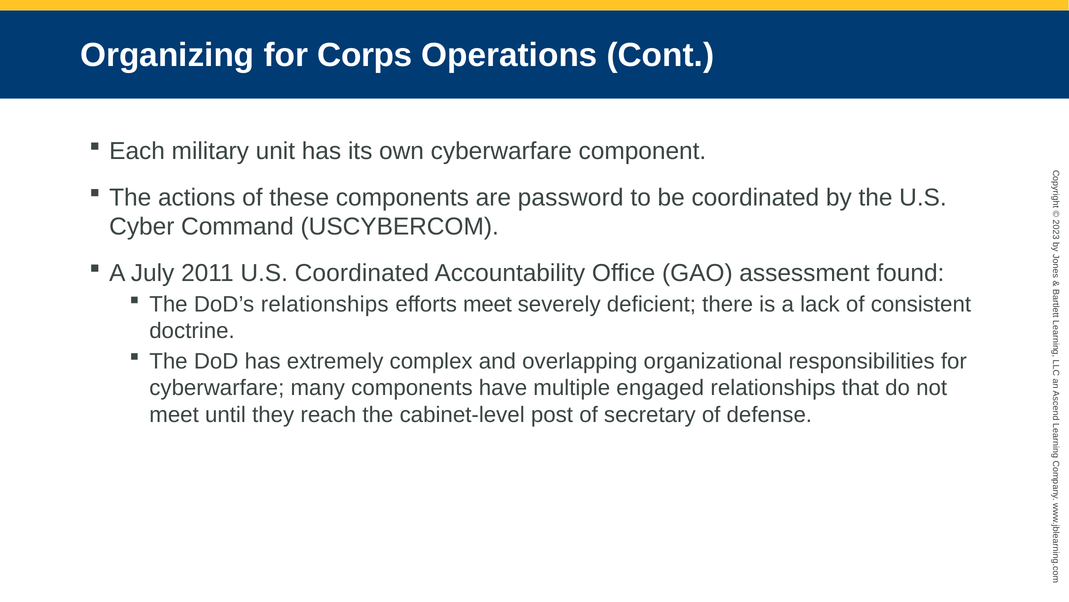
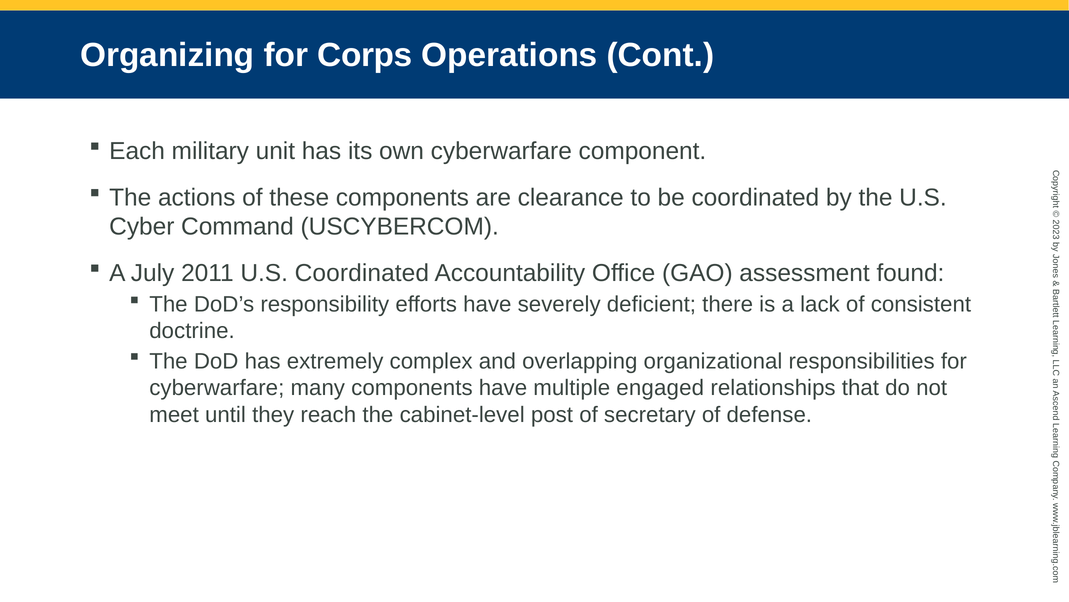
password: password -> clearance (571, 197)
DoD’s relationships: relationships -> responsibility (325, 304)
efforts meet: meet -> have (487, 304)
